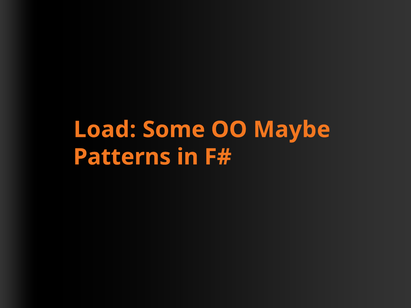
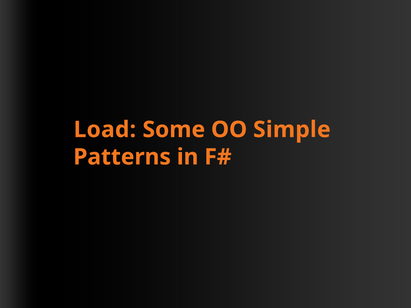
Maybe: Maybe -> Simple (292, 130)
